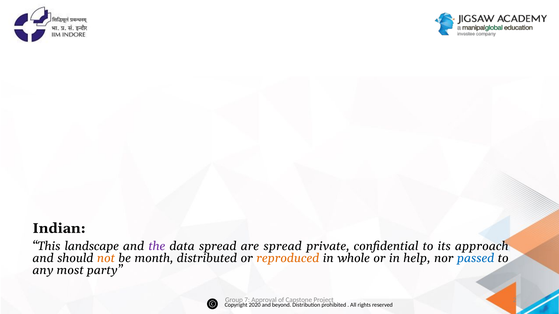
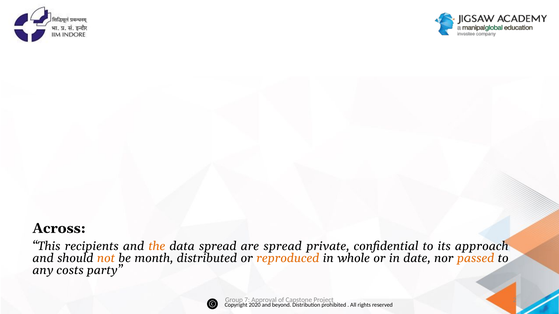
Indian: Indian -> Across (59, 229)
landscape: landscape -> recipients (92, 247)
the colour: purple -> orange (157, 247)
help: help -> date (417, 259)
passed colour: blue -> orange (476, 259)
most: most -> costs (70, 270)
